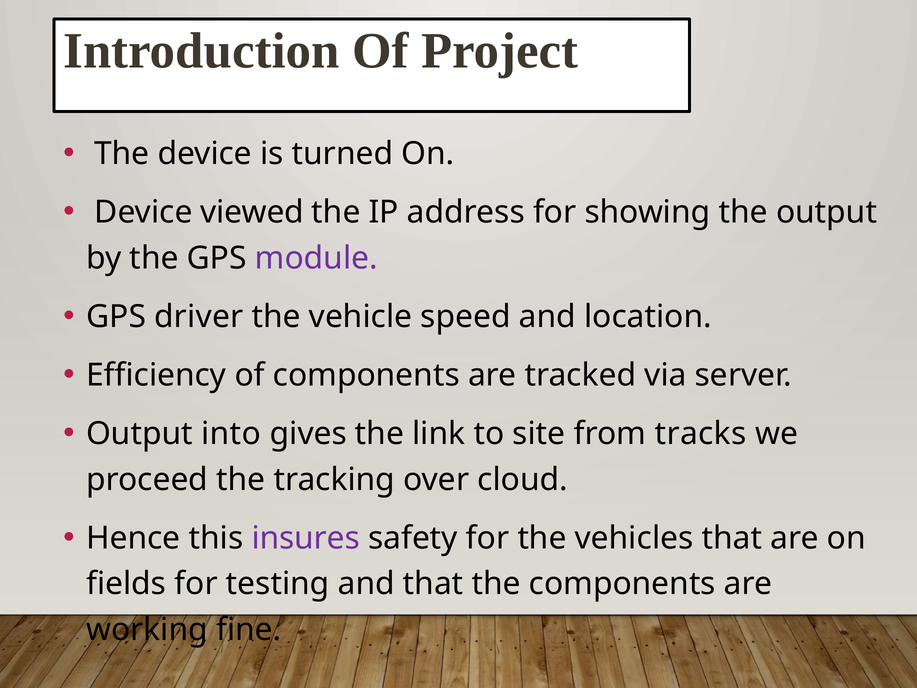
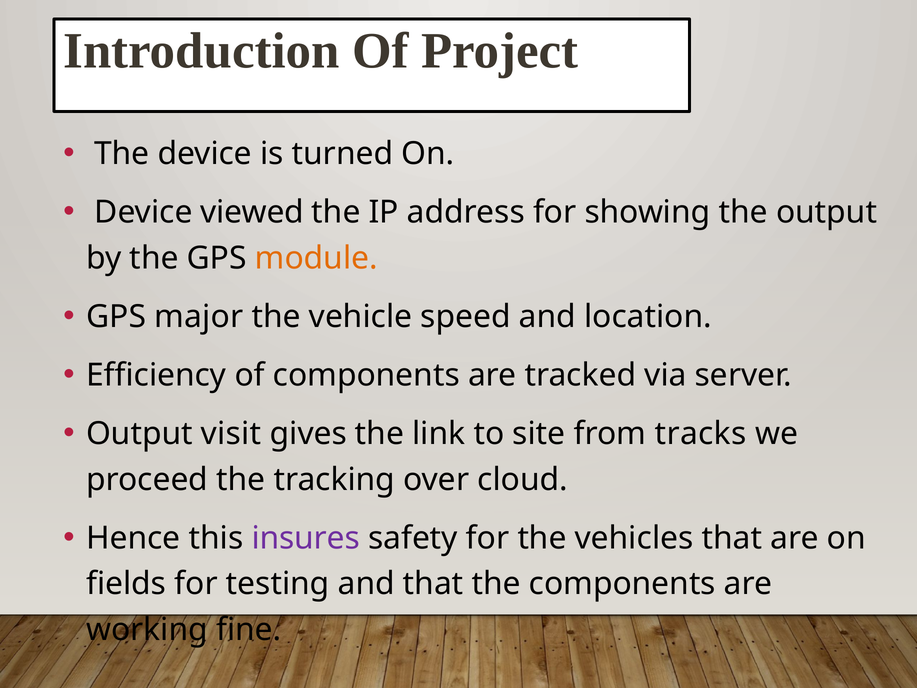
module colour: purple -> orange (316, 258)
driver: driver -> major (199, 316)
into: into -> visit (231, 434)
